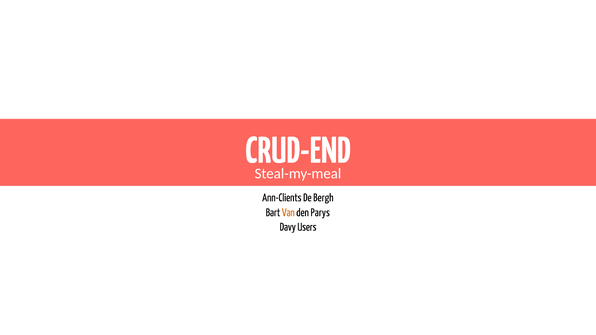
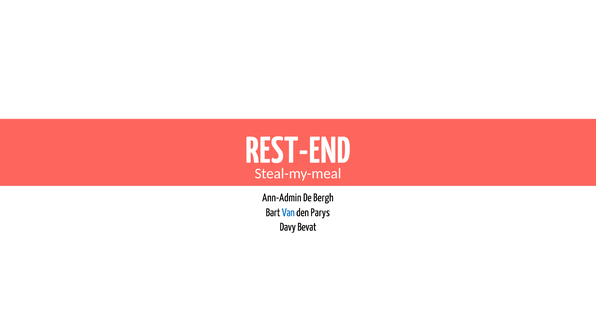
CRUD-END: CRUD-END -> REST-END (298, 151)
Ann-Clients: Ann-Clients -> Ann-Admin (282, 198)
Van colour: orange -> blue (288, 213)
Users: Users -> Bevat (307, 227)
